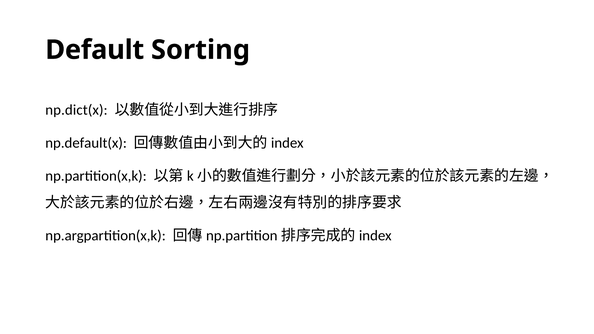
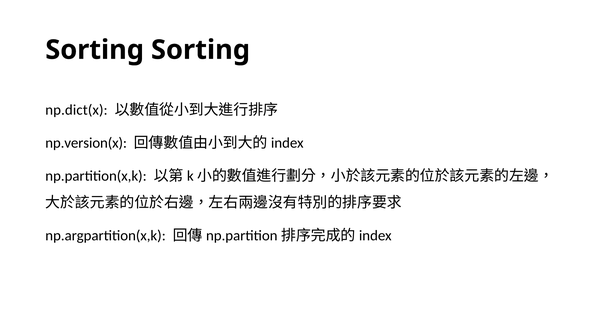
Default: Default -> Sorting (95, 50)
np.default(x: np.default(x -> np.version(x (86, 143)
